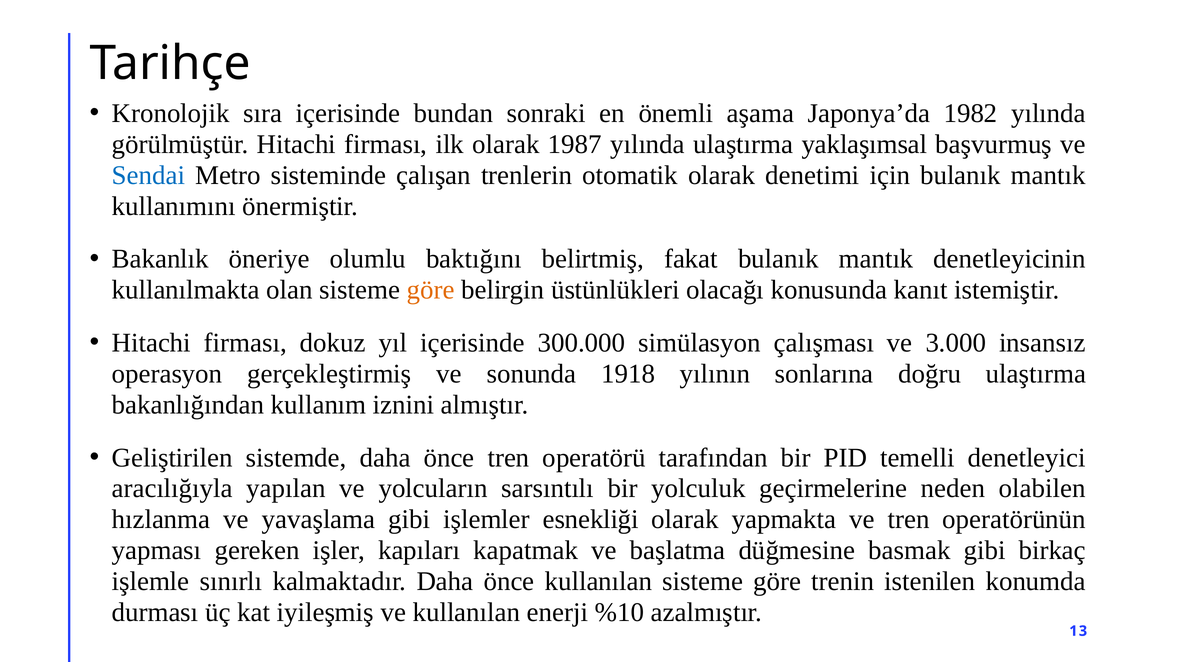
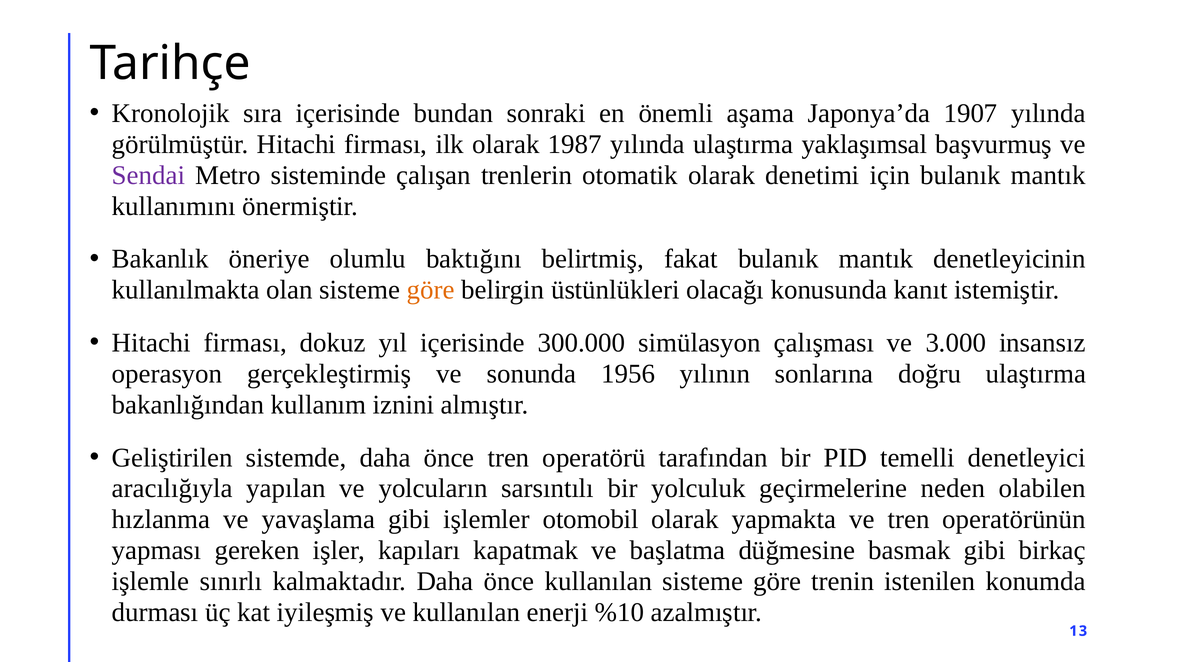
1982: 1982 -> 1907 (971, 113)
Sendai colour: blue -> purple (148, 175)
1918: 1918 -> 1956 (628, 374)
esnekliği: esnekliği -> otomobil (591, 520)
